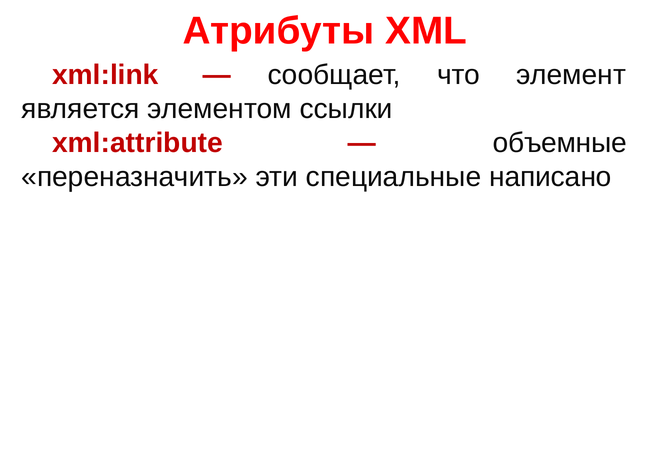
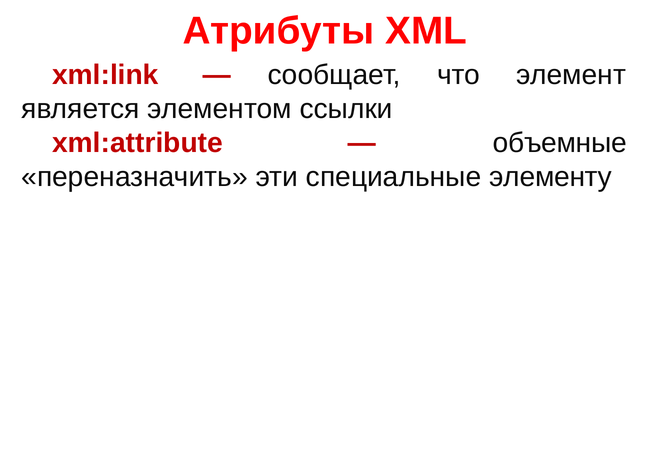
написано: написано -> элементу (550, 177)
